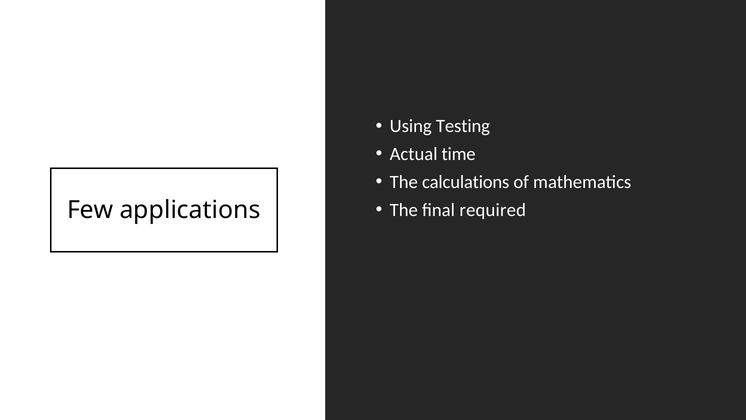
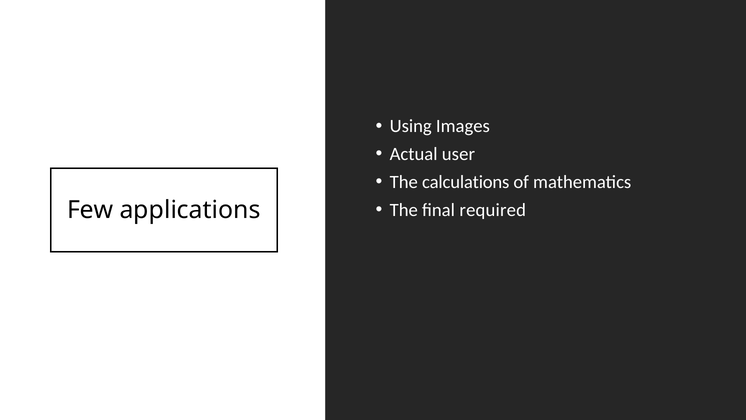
Testing: Testing -> Images (463, 126)
time: time -> user (458, 154)
